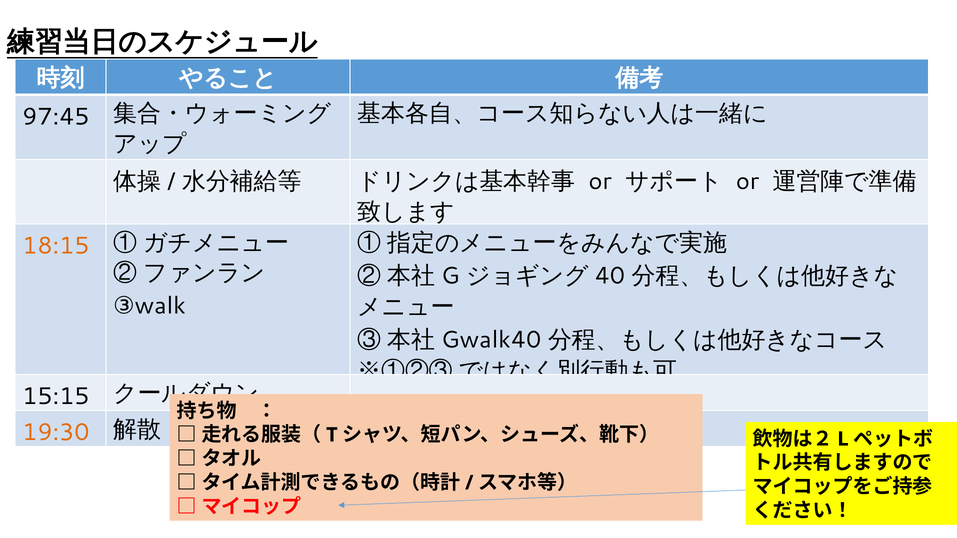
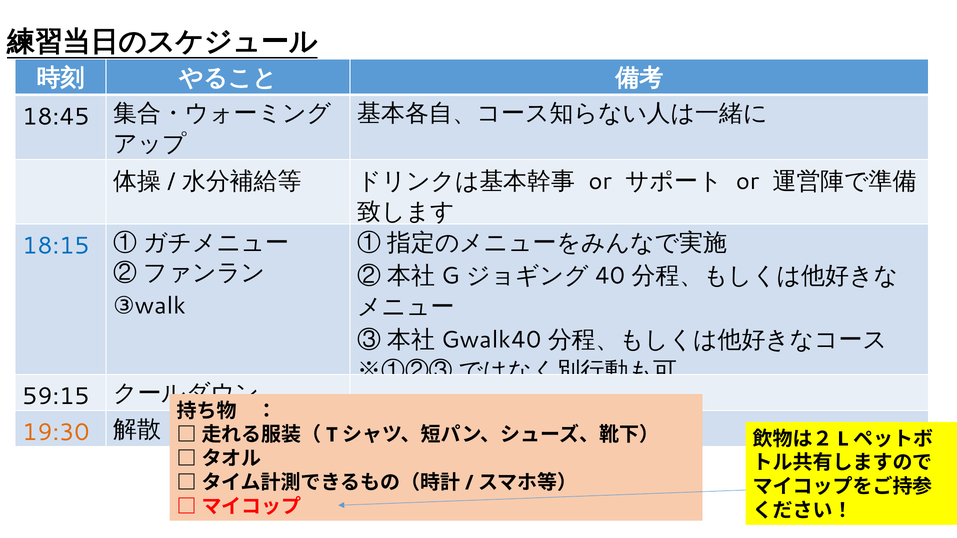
97:45: 97:45 -> 18:45 (56, 117)
18:15 colour: orange -> blue (56, 246)
15:15: 15:15 -> 59:15 (56, 397)
